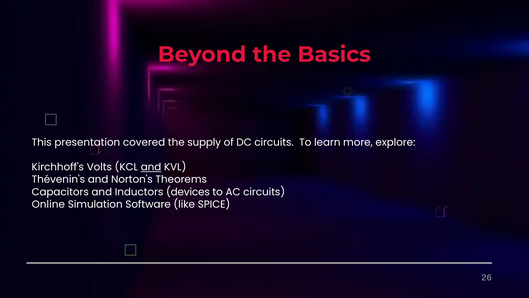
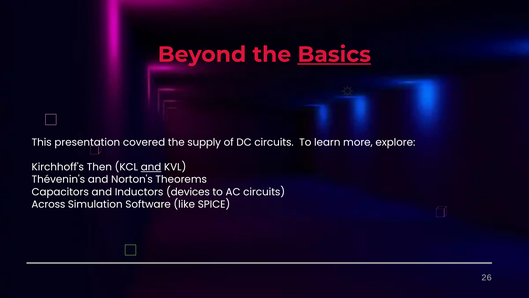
Basics underline: none -> present (334, 54)
Volts: Volts -> Then (99, 167)
Online: Online -> Across (48, 204)
